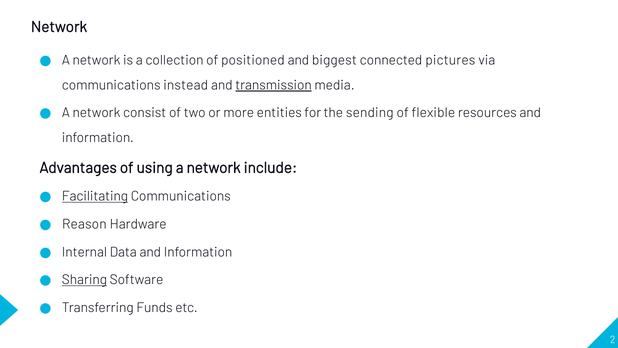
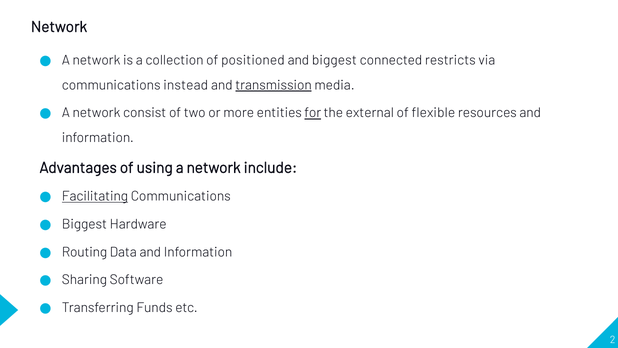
pictures: pictures -> restricts (450, 60)
for underline: none -> present (313, 113)
sending: sending -> external (370, 113)
Reason: Reason -> Biggest (84, 224)
Internal: Internal -> Routing (84, 252)
Sharing underline: present -> none (84, 280)
